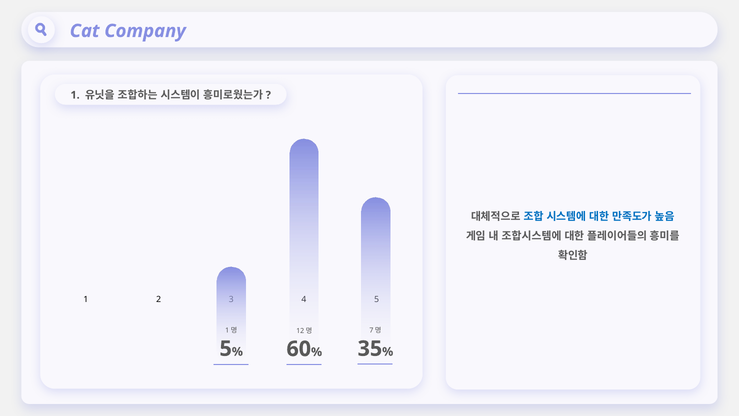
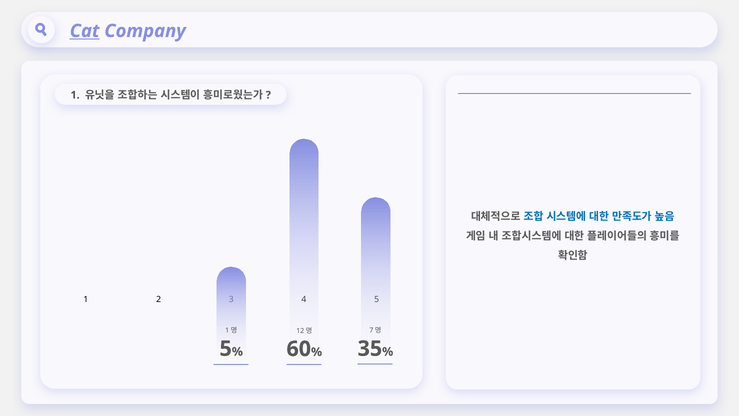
Cat underline: none -> present (85, 31)
